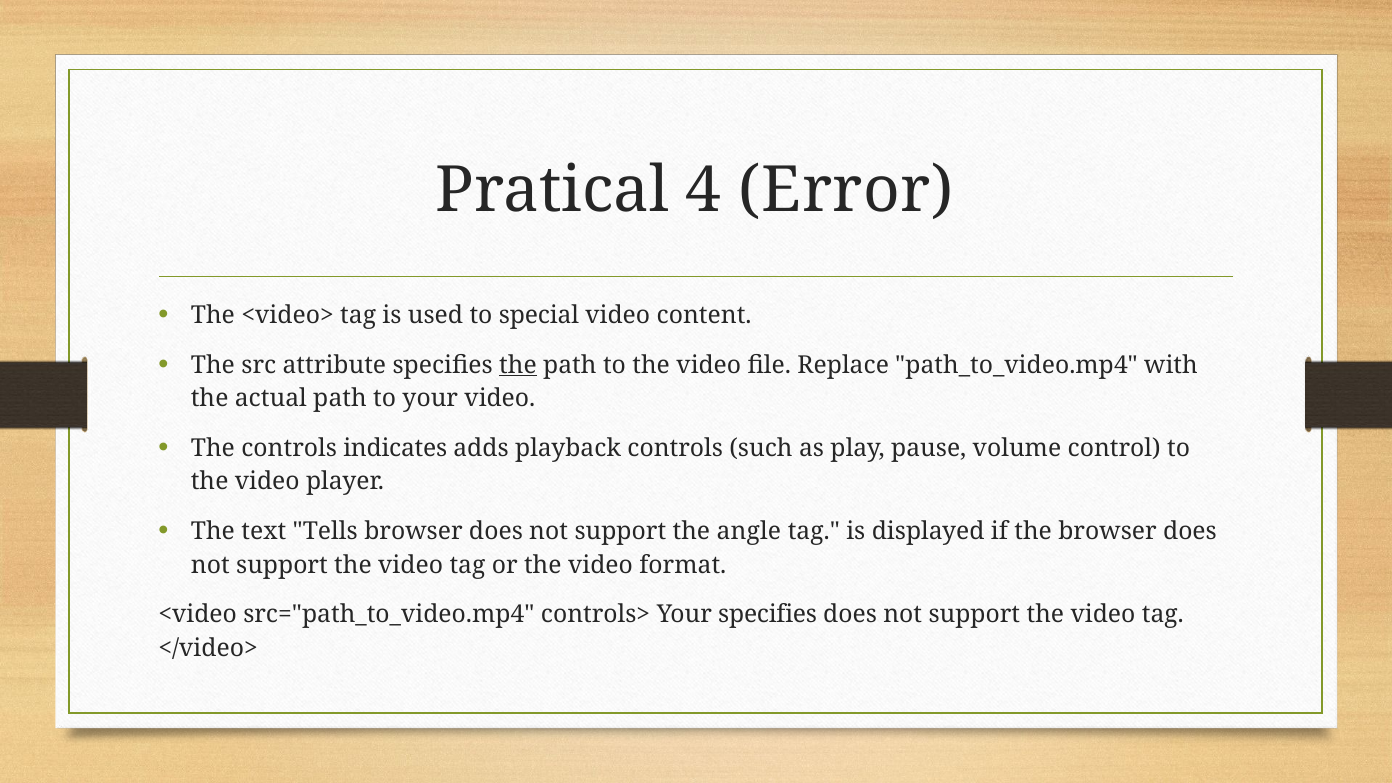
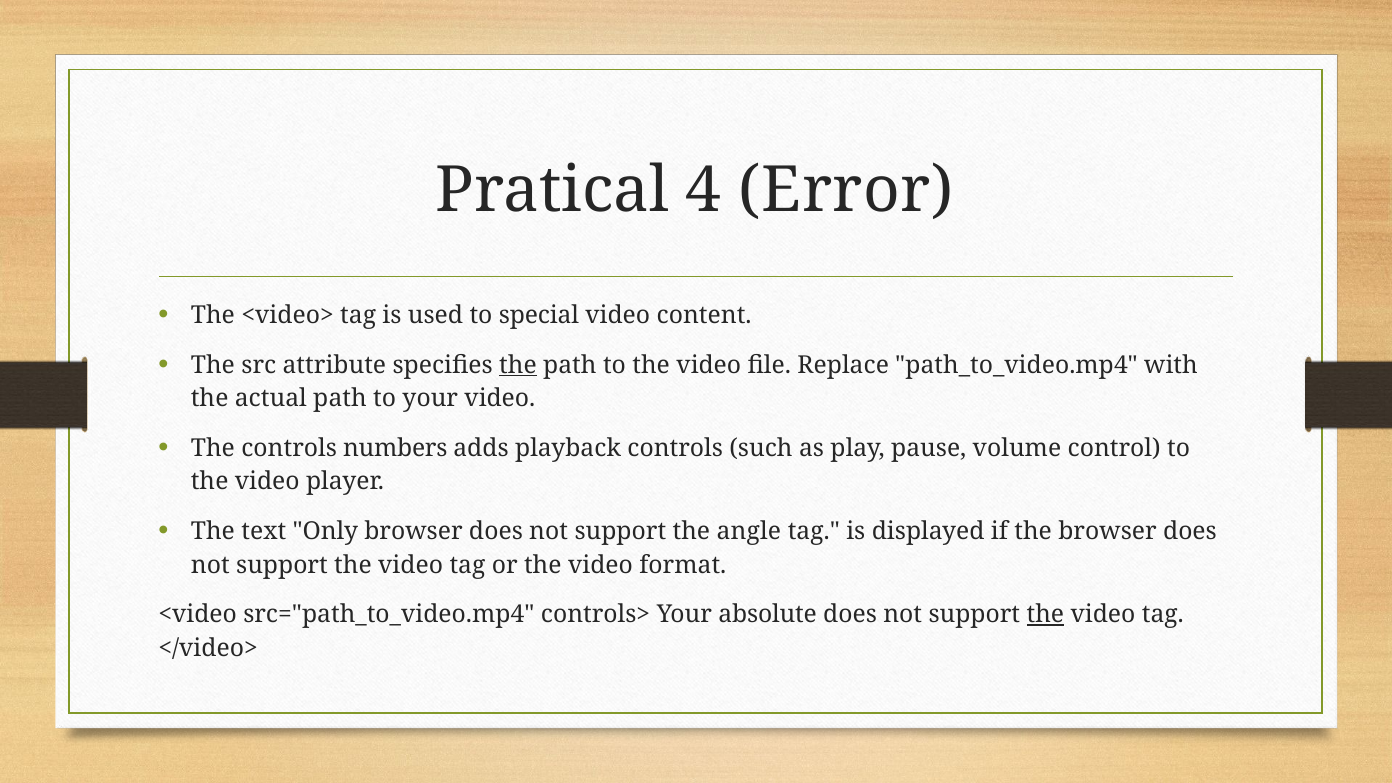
indicates: indicates -> numbers (395, 448)
Tells: Tells -> Only (325, 531)
Your specifies: specifies -> absolute (768, 614)
the underline: none -> present (1045, 614)
